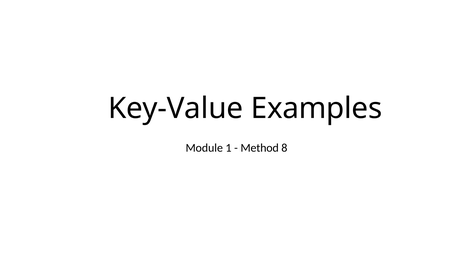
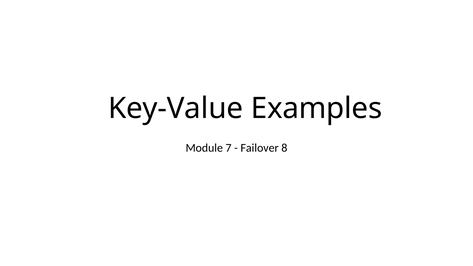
1: 1 -> 7 (229, 148)
Method: Method -> Failover (260, 148)
